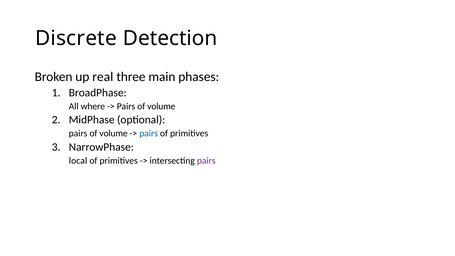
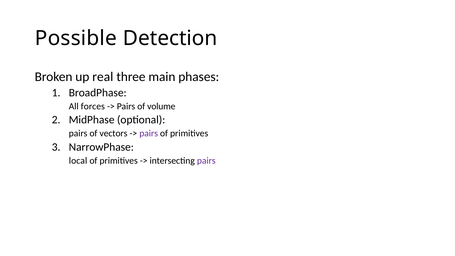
Discrete: Discrete -> Possible (76, 38)
where: where -> forces (93, 106)
volume: volume -> vectors (113, 133)
pairs colour: blue -> purple (149, 133)
